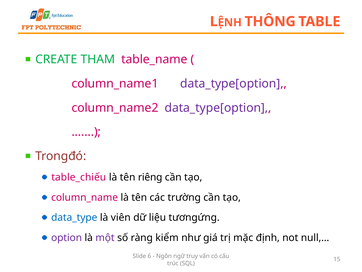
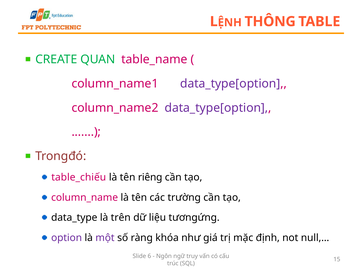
THAM: THAM -> QUAN (98, 59)
data_type colour: blue -> black (74, 217)
viên: viên -> trên (121, 217)
kiểm: kiểm -> khóa (167, 237)
